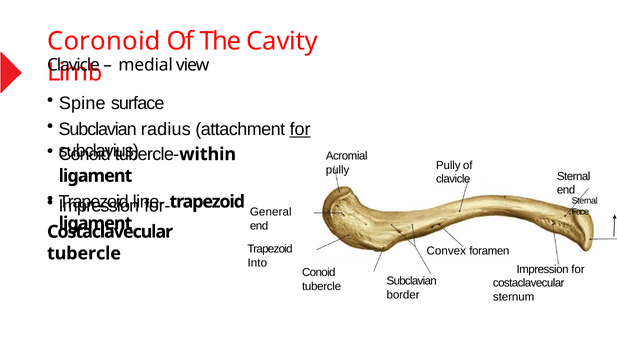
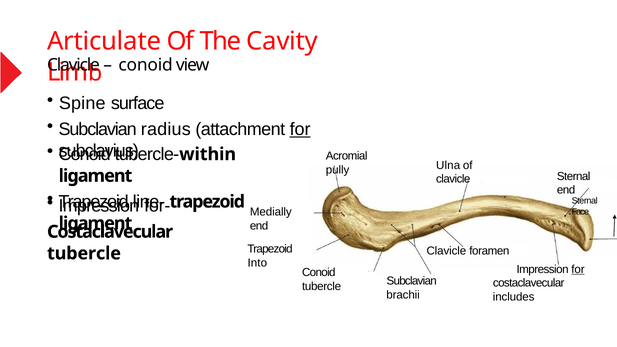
Coronoid: Coronoid -> Articulate (104, 41)
medial: medial -> conoid (146, 65)
Pully: Pully -> Ulna (448, 165)
General: General -> Medially (271, 212)
Convex: Convex -> Clavicle (446, 251)
for underline: none -> present (578, 269)
border: border -> brachii (403, 295)
sternum: sternum -> includes (514, 297)
